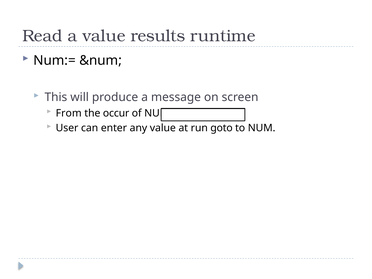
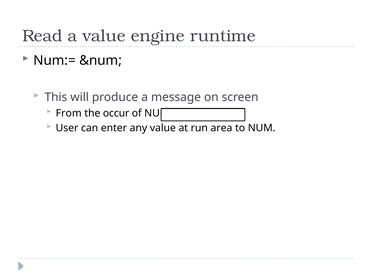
results: results -> engine (158, 36)
goto: goto -> area (221, 128)
